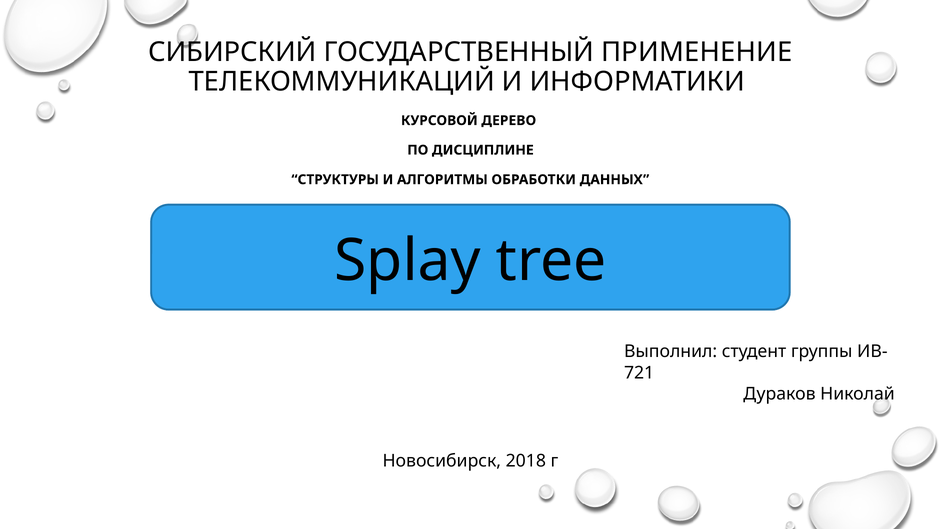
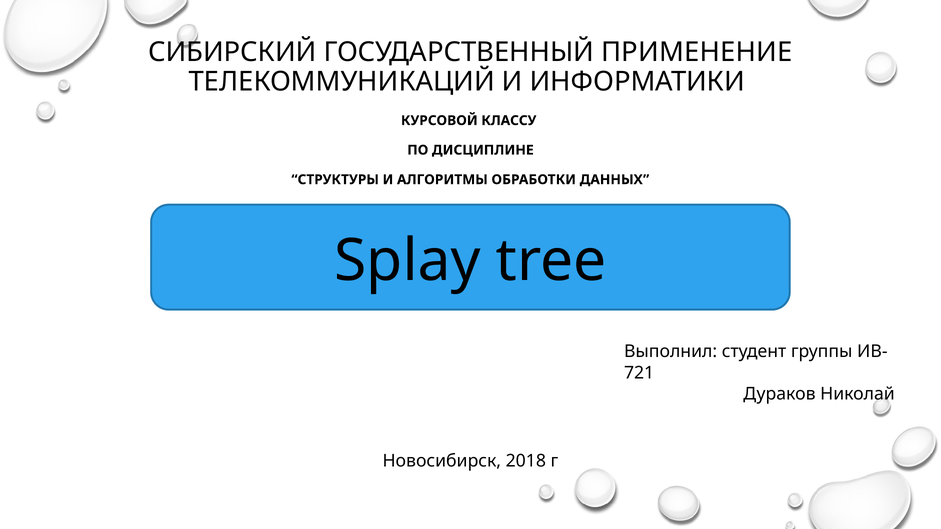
ДЕРЕВО: ДЕРЕВО -> КЛАССУ (509, 121)
